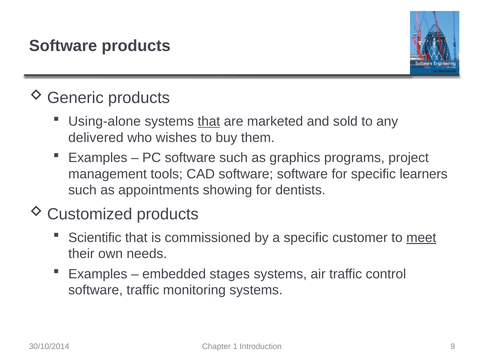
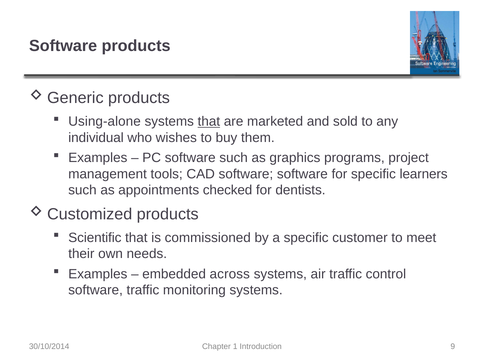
delivered: delivered -> individual (96, 138)
showing: showing -> checked (228, 190)
meet underline: present -> none (421, 238)
stages: stages -> across (230, 274)
